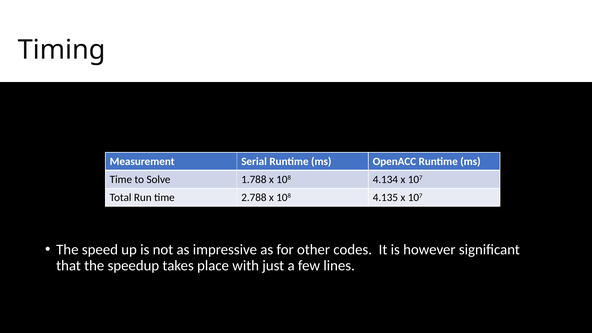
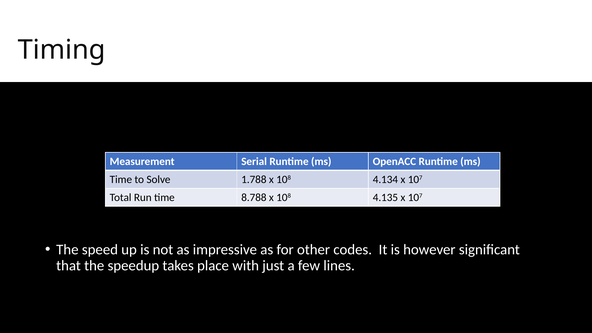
2.788: 2.788 -> 8.788 (254, 197)
